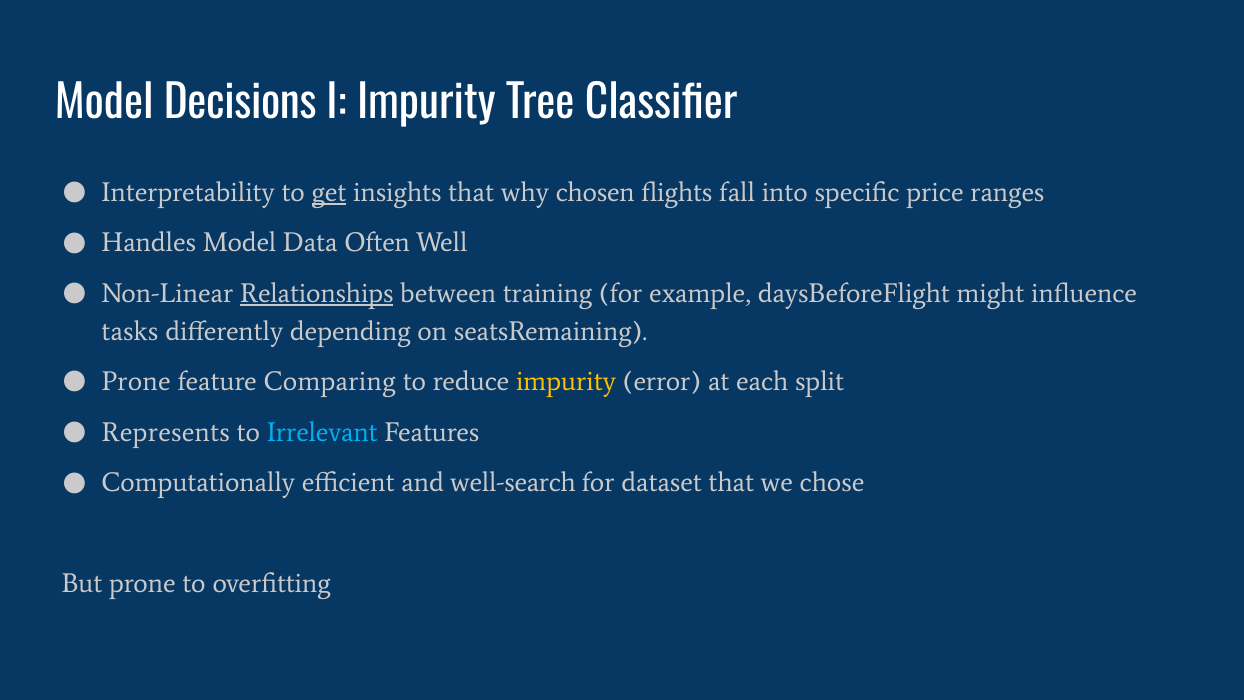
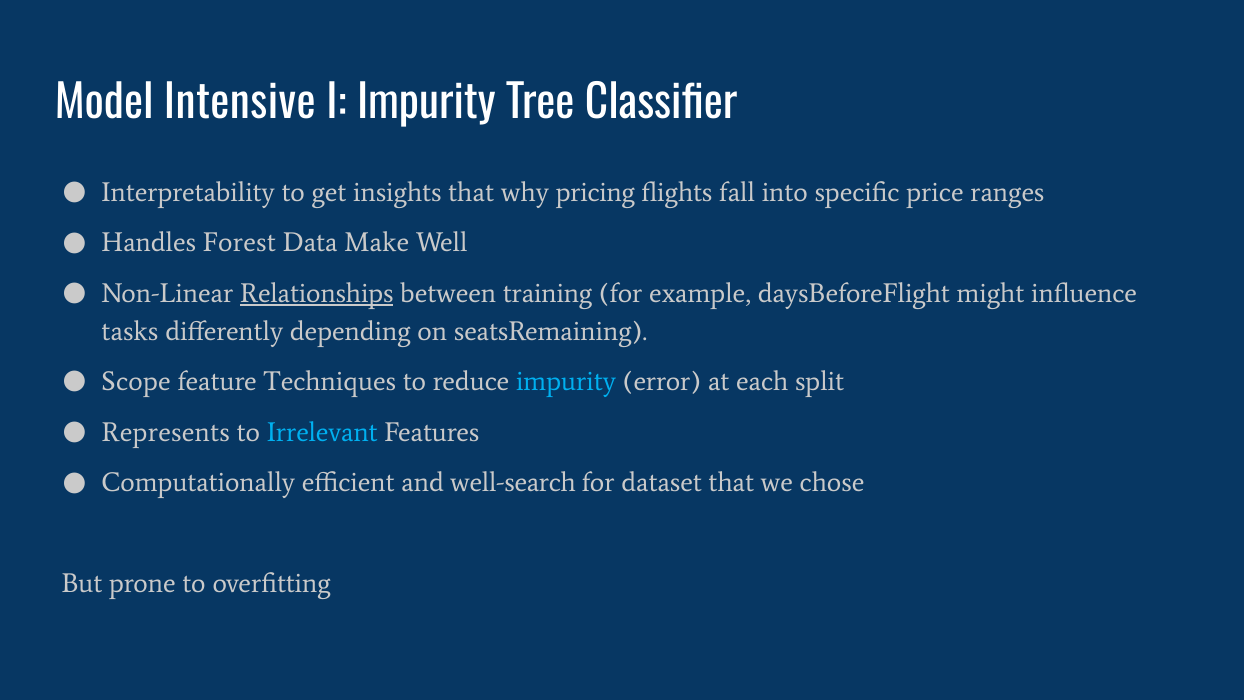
Decisions: Decisions -> Intensive (240, 103)
get underline: present -> none (329, 192)
chosen: chosen -> pricing (595, 192)
Handles Model: Model -> Forest (239, 243)
Often: Often -> Make (377, 243)
Prone: Prone -> Scope (136, 381)
Comparing: Comparing -> Techniques (330, 381)
impurity colour: yellow -> light blue (566, 381)
